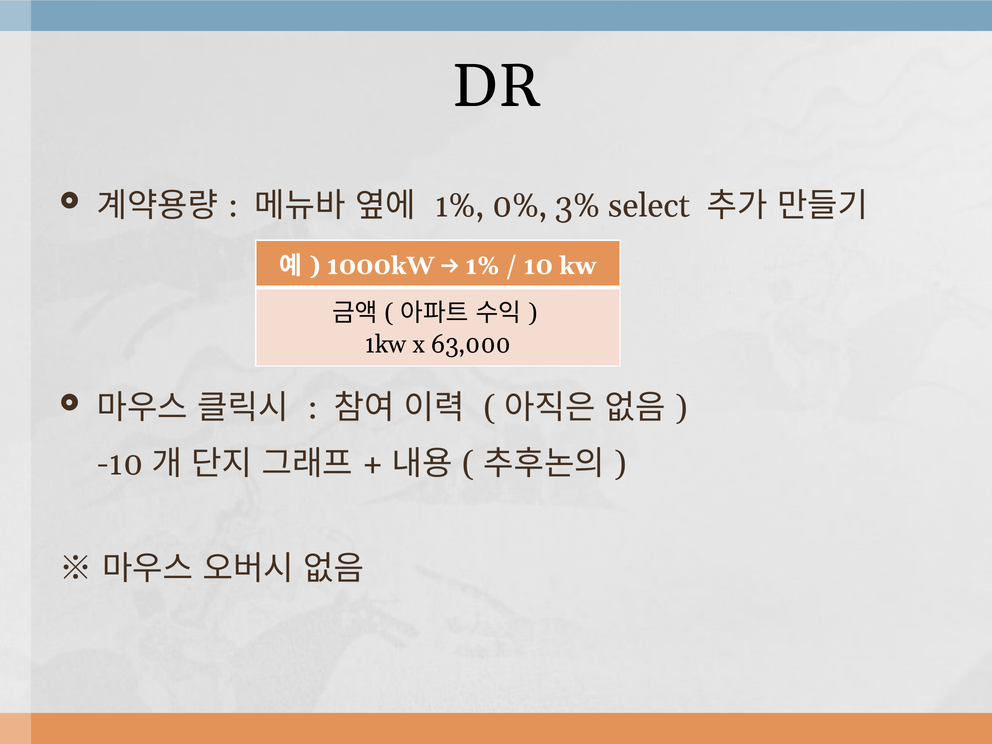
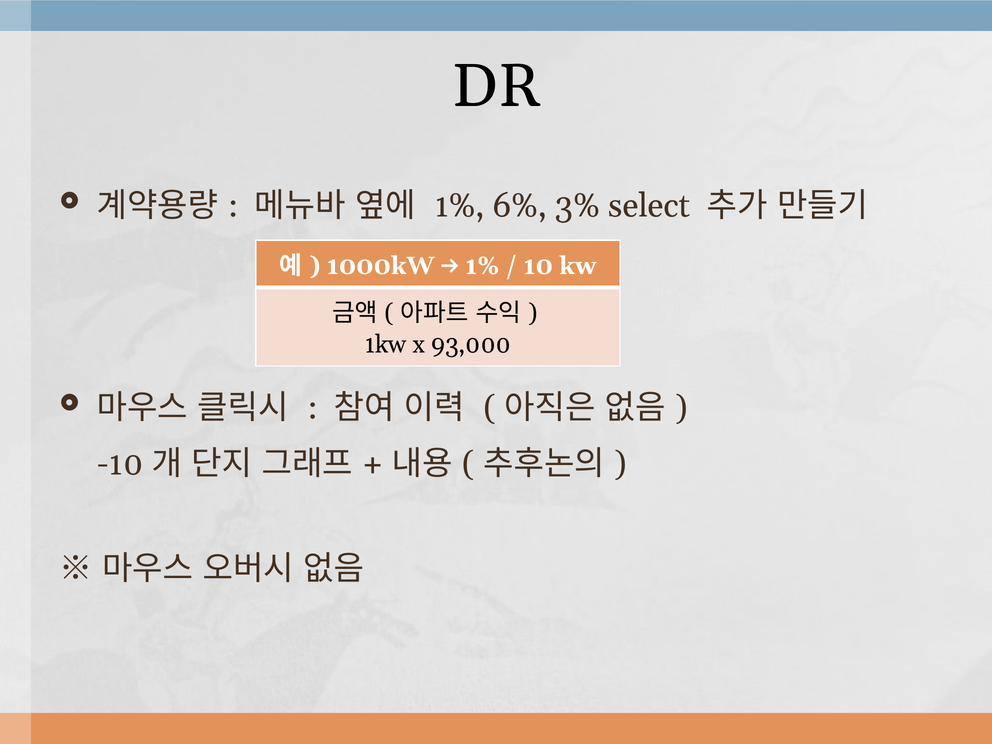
0%: 0% -> 6% (520, 206)
63,000: 63,000 -> 93,000 (471, 344)
